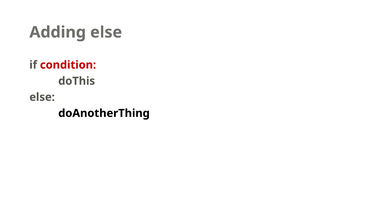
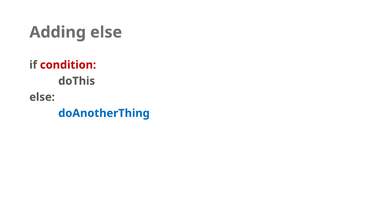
doAnotherThing colour: black -> blue (104, 114)
